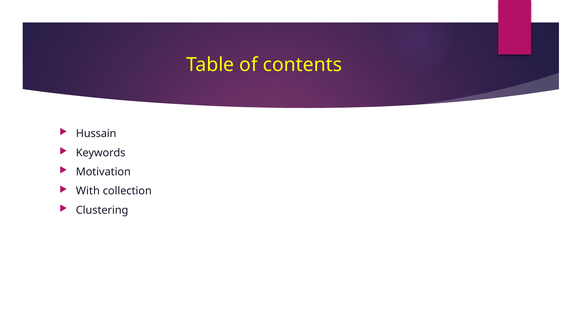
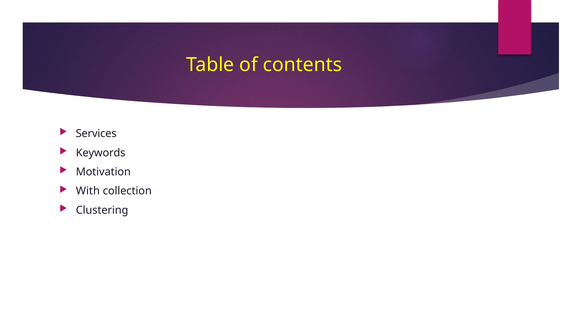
Hussain: Hussain -> Services (96, 134)
